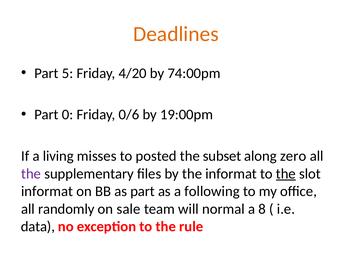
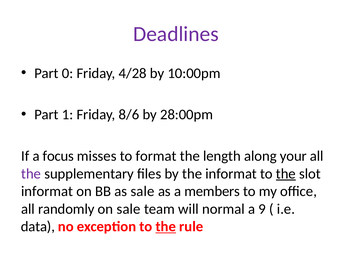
Deadlines colour: orange -> purple (176, 34)
5: 5 -> 0 (68, 73)
4/20: 4/20 -> 4/28 (133, 73)
74:00pm: 74:00pm -> 10:00pm (194, 73)
0: 0 -> 1 (68, 115)
0/6: 0/6 -> 8/6 (129, 115)
19:00pm: 19:00pm -> 28:00pm (187, 115)
living: living -> focus (58, 156)
posted: posted -> format (156, 156)
subset: subset -> length (222, 156)
zero: zero -> your (293, 156)
as part: part -> sale (142, 191)
following: following -> members (212, 191)
8: 8 -> 9 (262, 209)
the underline: none -> present (166, 227)
